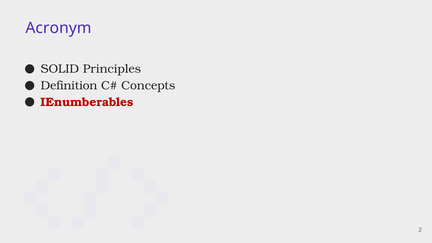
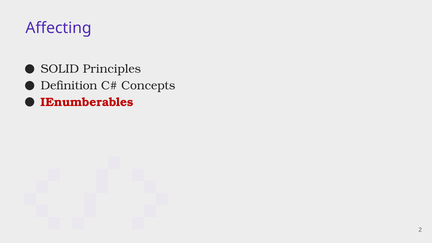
Acronym: Acronym -> Affecting (58, 28)
